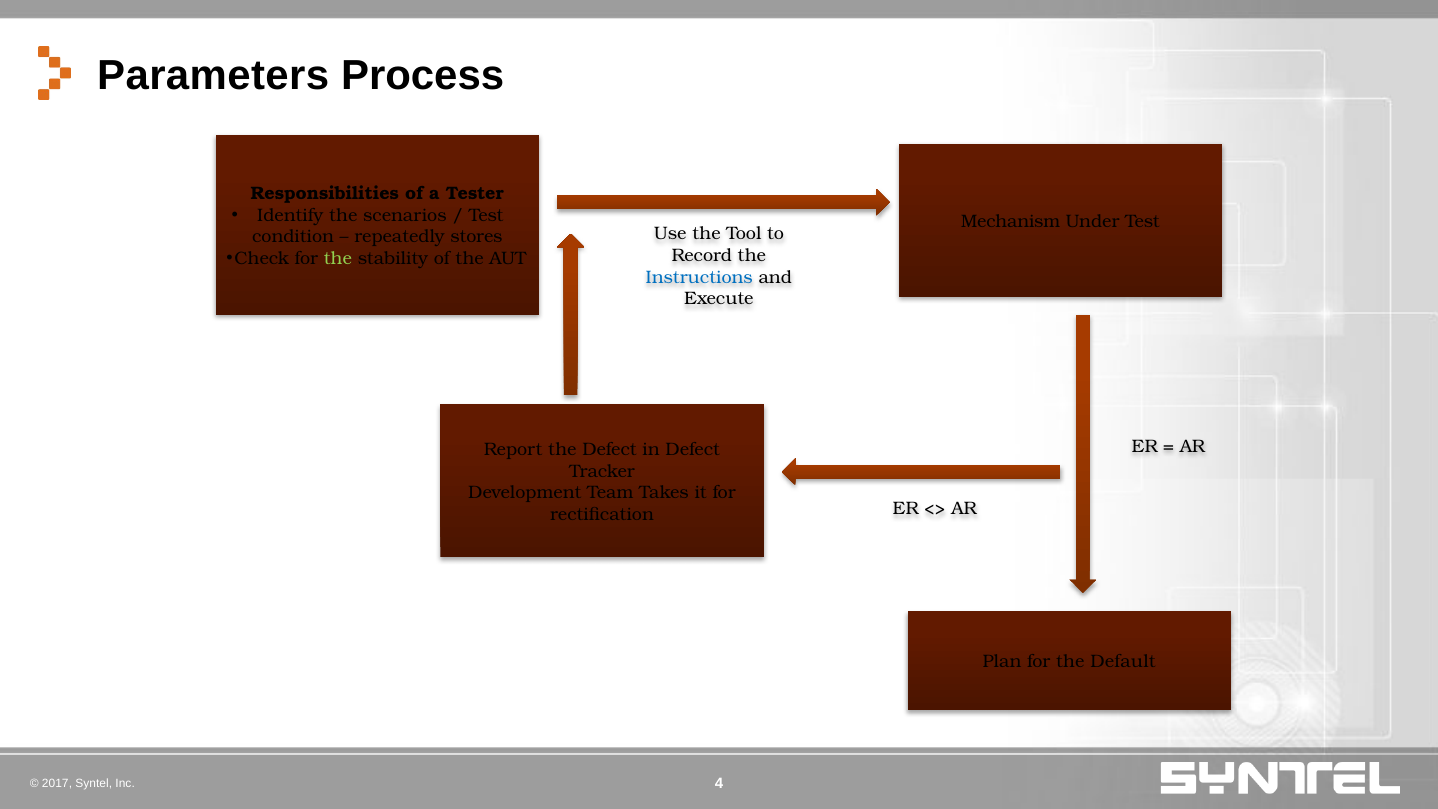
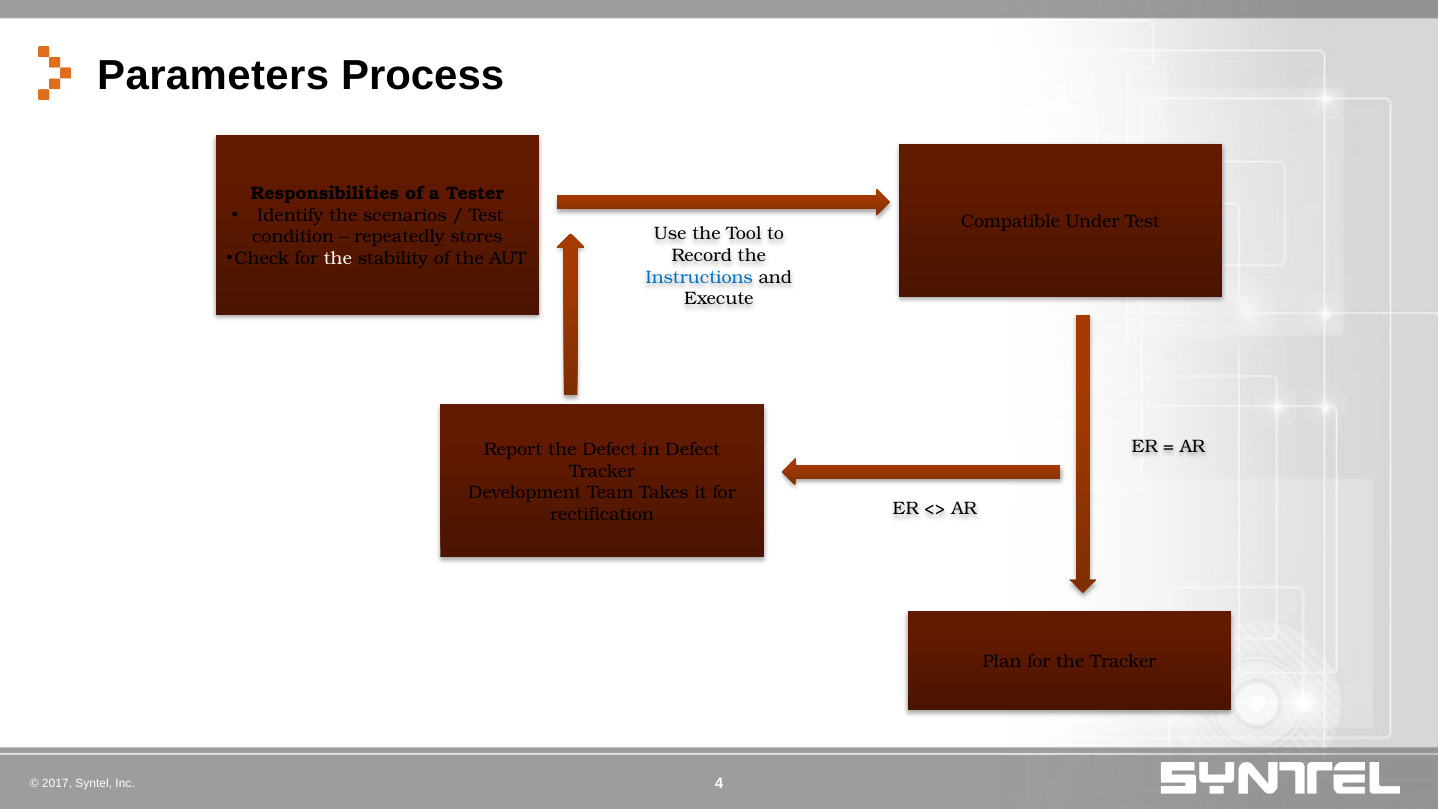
Mechanism: Mechanism -> Compatible (1010, 221)
the colour: light green -> white (338, 258)
the Default: Default -> Tracker (1123, 662)
